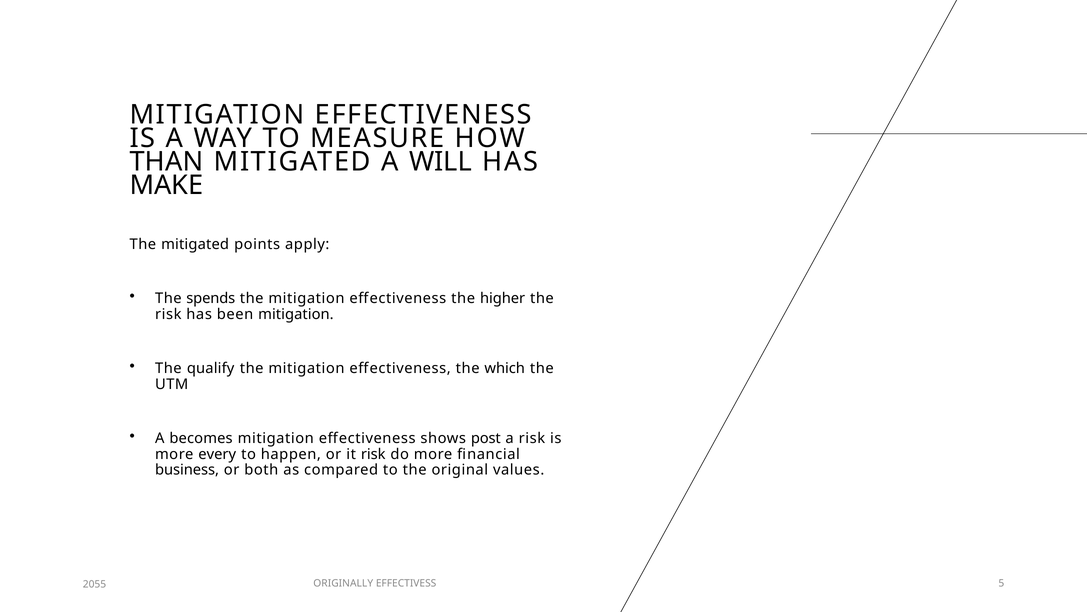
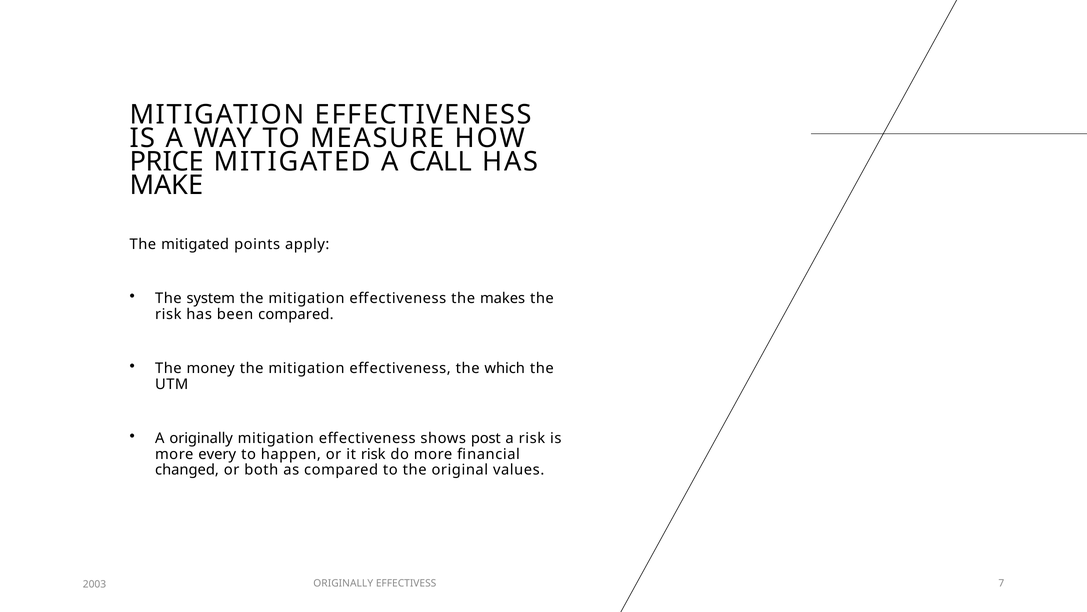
THAN: THAN -> PRICE (167, 161)
WILL: WILL -> CALL (440, 161)
spends: spends -> system (211, 298)
higher: higher -> makes (503, 298)
been mitigation: mitigation -> compared (296, 314)
qualify: qualify -> money (211, 368)
A becomes: becomes -> originally (201, 438)
business: business -> changed (187, 470)
5: 5 -> 7 (1001, 583)
2055: 2055 -> 2003 (95, 584)
